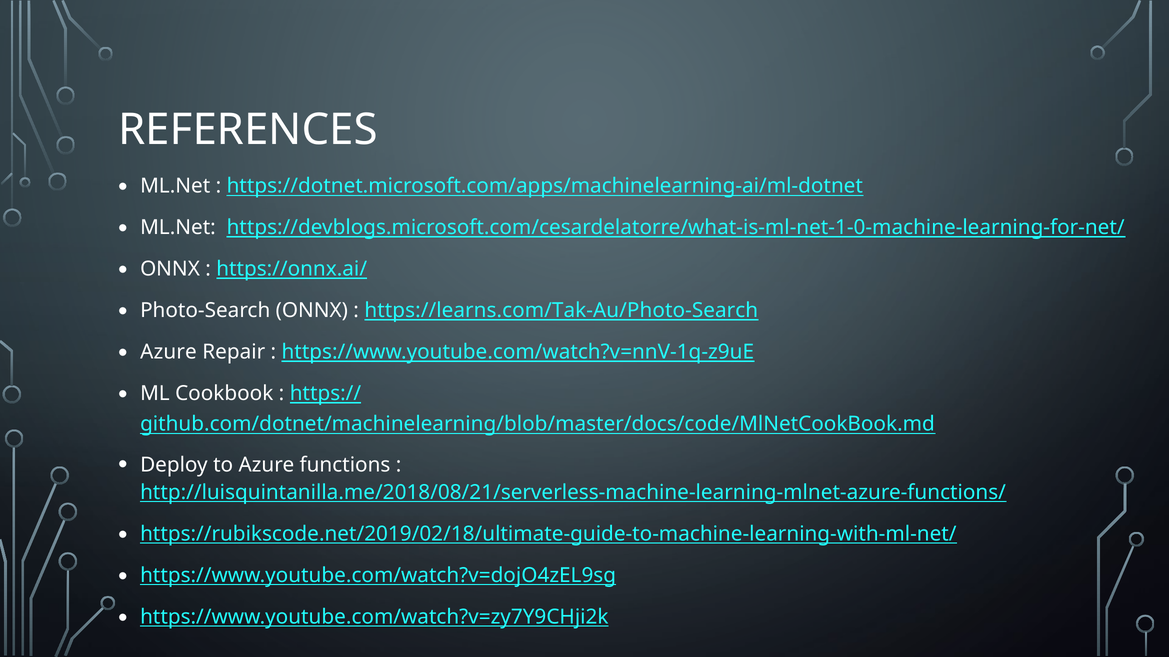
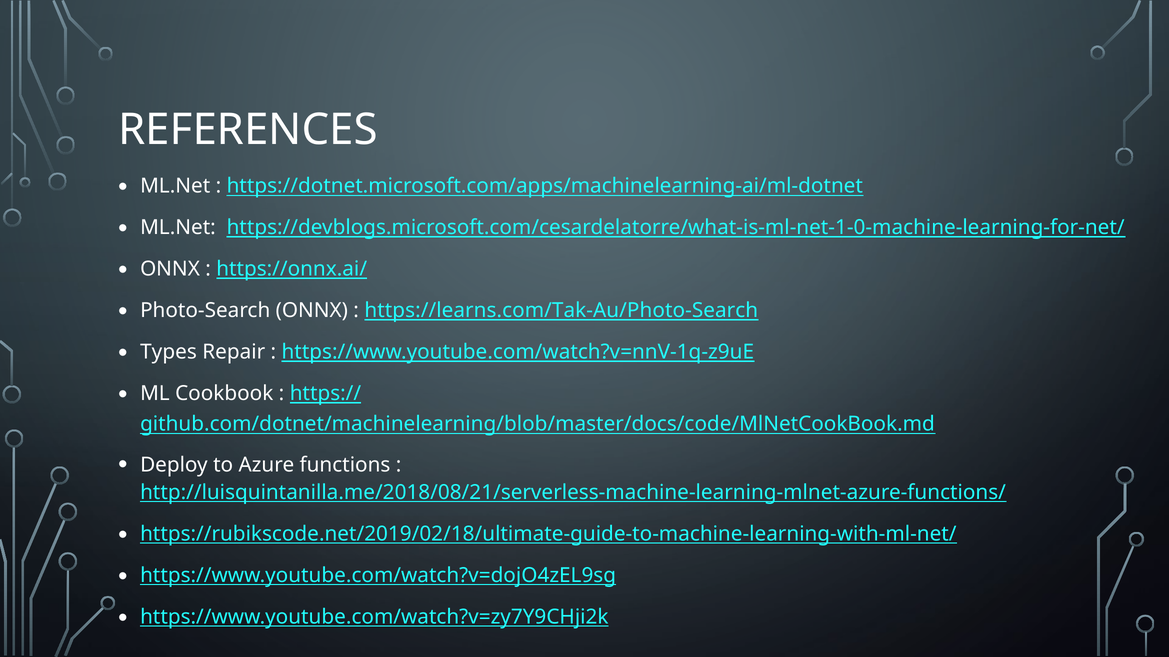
Azure: Azure -> Types (169, 352)
